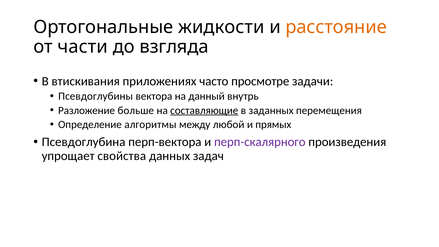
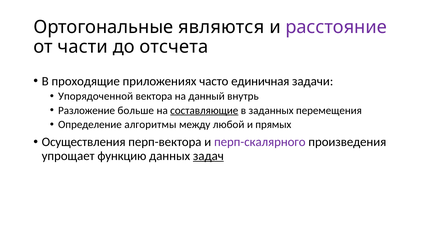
жидкости: жидкости -> являются (221, 27)
расстояние colour: orange -> purple (336, 27)
взгляда: взгляда -> отсчета (174, 47)
втискивания: втискивания -> проходящие (86, 81)
просмотре: просмотре -> единичная (260, 81)
Псевдоглубины: Псевдоглубины -> Упорядоченной (96, 96)
Псевдоглубина: Псевдоглубина -> Осуществления (84, 142)
свойства: свойства -> функцию (122, 156)
задач underline: none -> present (208, 156)
